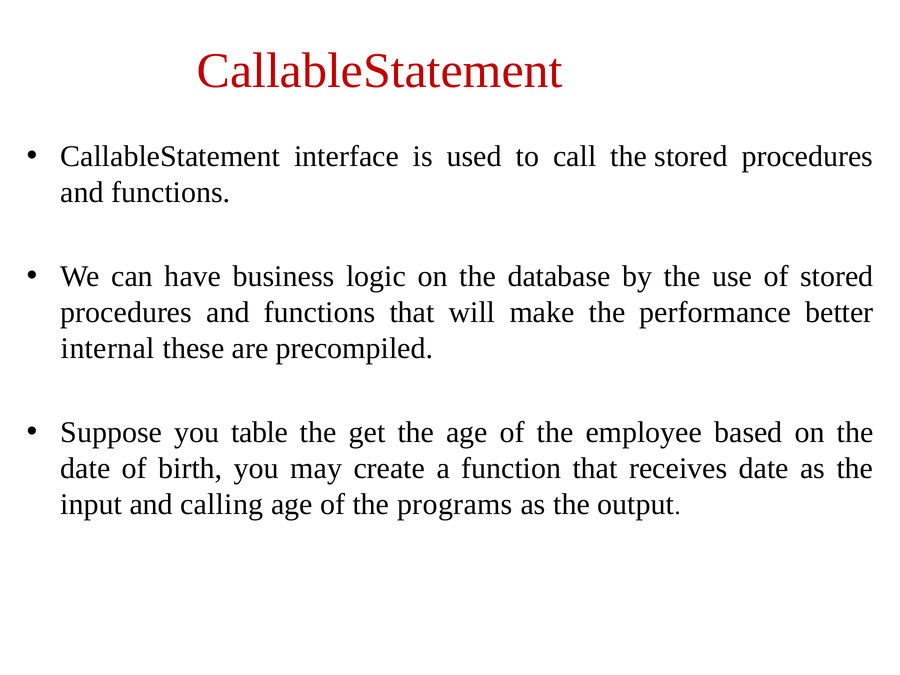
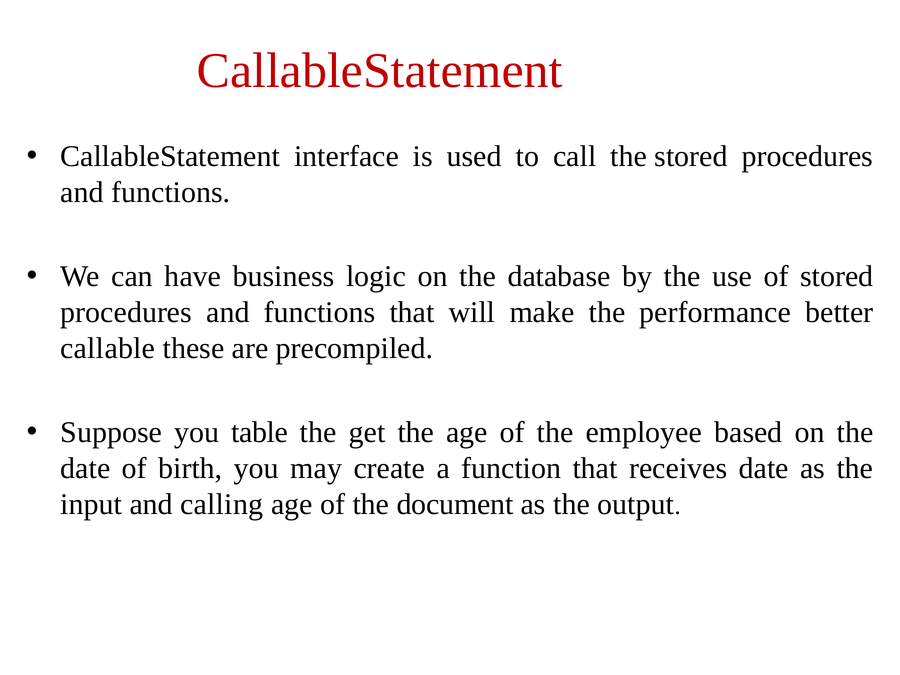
internal: internal -> callable (108, 349)
programs: programs -> document (455, 505)
